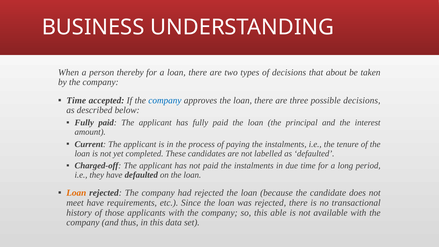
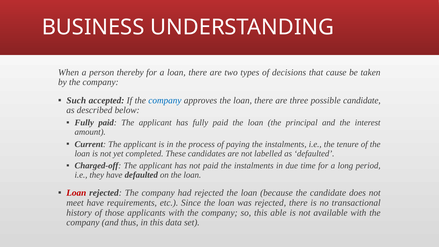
about: about -> cause (336, 72)
Time: Time -> Such (76, 100)
possible decisions: decisions -> candidate (362, 100)
Loan colour: orange -> red (76, 193)
